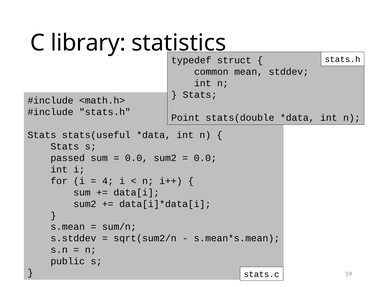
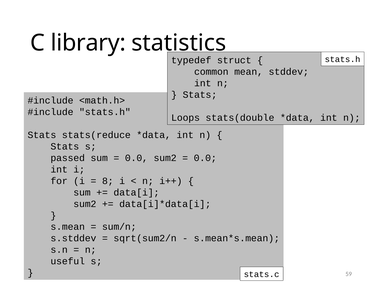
Point: Point -> Loops (186, 117)
stats(useful: stats(useful -> stats(reduce (96, 135)
4: 4 -> 8 (108, 181)
public: public -> useful (68, 261)
